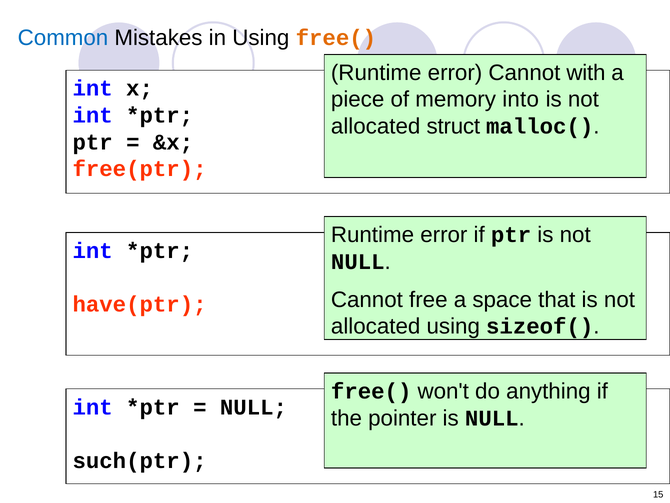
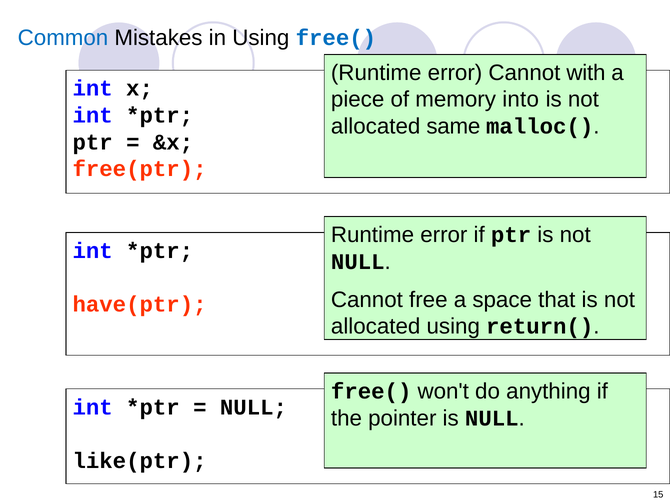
free( colour: orange -> blue (336, 38)
struct: struct -> same (453, 126)
sizeof(: sizeof( -> return( (540, 326)
such(ptr: such(ptr -> like(ptr (140, 460)
